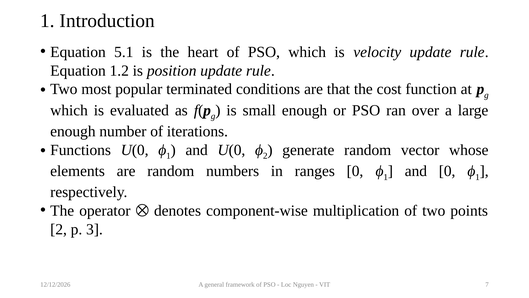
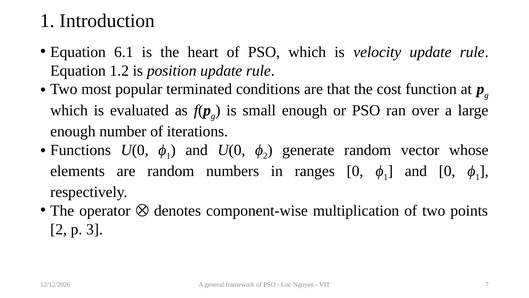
5.1: 5.1 -> 6.1 (124, 52)
